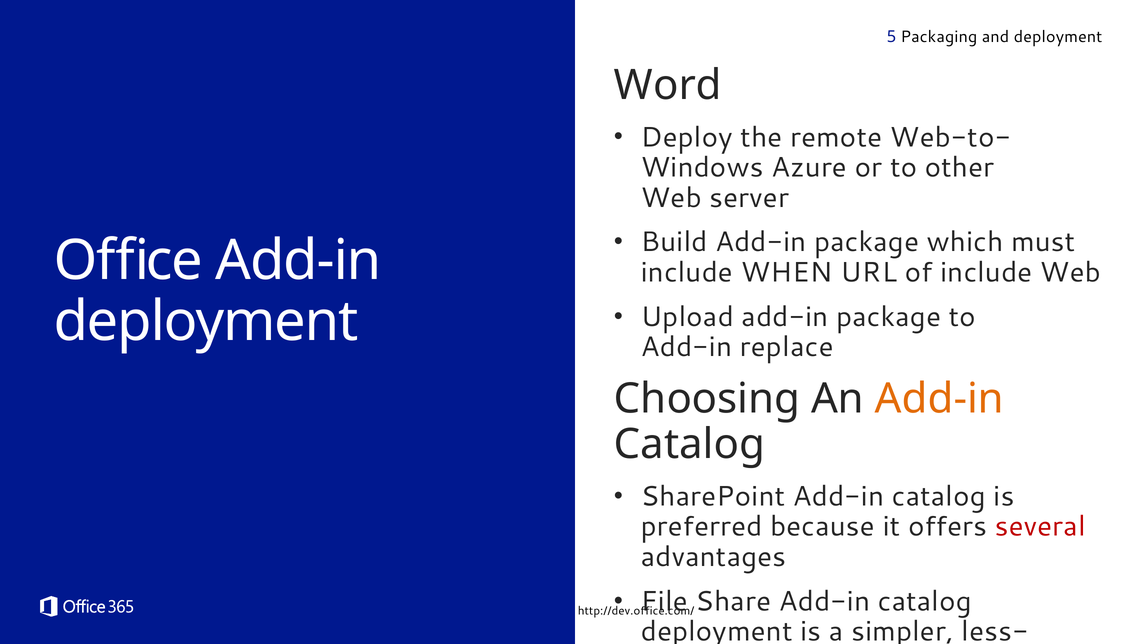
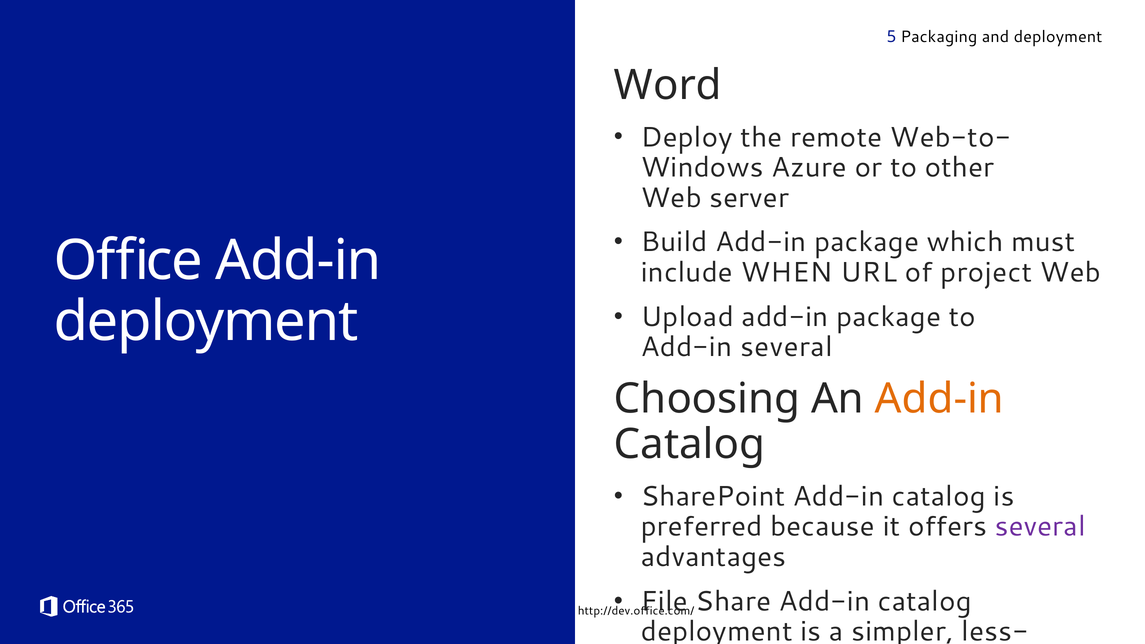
of include: include -> project (986, 272)
Add-in replace: replace -> several (787, 347)
several colour: red -> purple (1040, 527)
